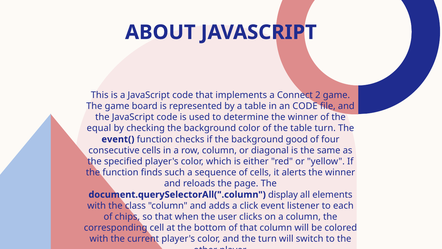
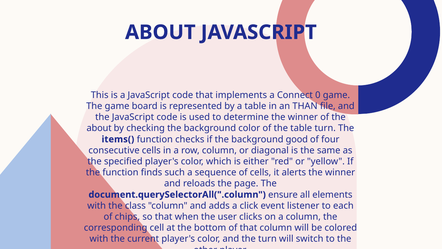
2: 2 -> 0 (318, 95)
an CODE: CODE -> THAN (305, 106)
equal: equal -> about (99, 128)
event(: event( -> items( (118, 139)
display: display -> ensure (283, 194)
